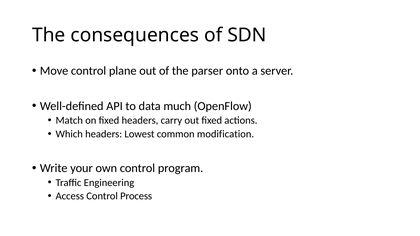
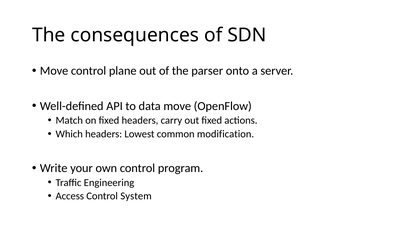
data much: much -> move (177, 106)
Process: Process -> System (136, 196)
